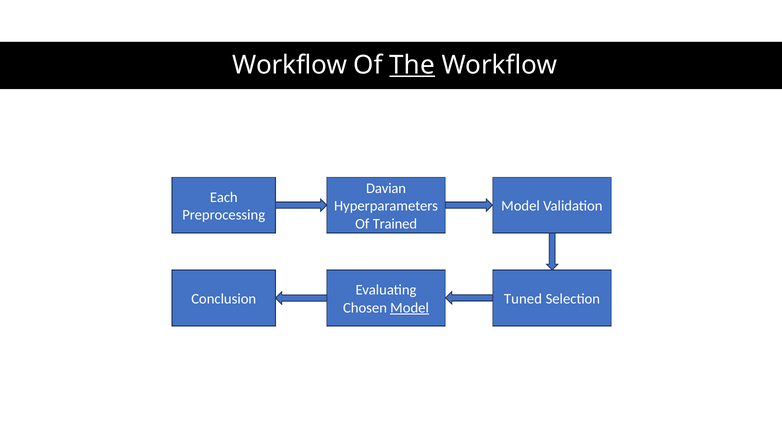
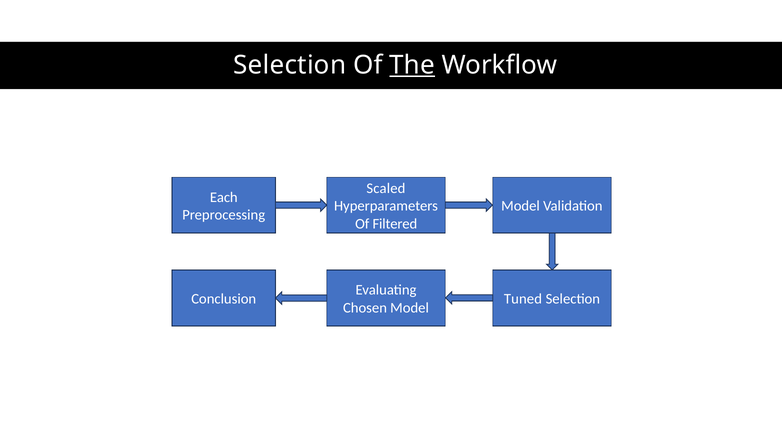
Workflow: Workflow -> Selection (290, 65)
Davian: Davian -> Scaled (386, 188)
Trained: Trained -> Filtered (395, 224)
Model underline: present -> none (410, 308)
